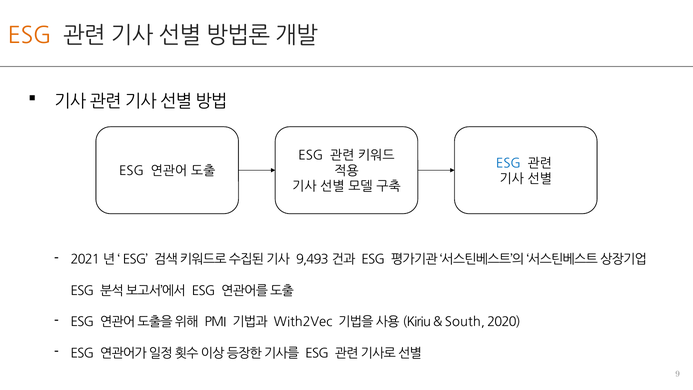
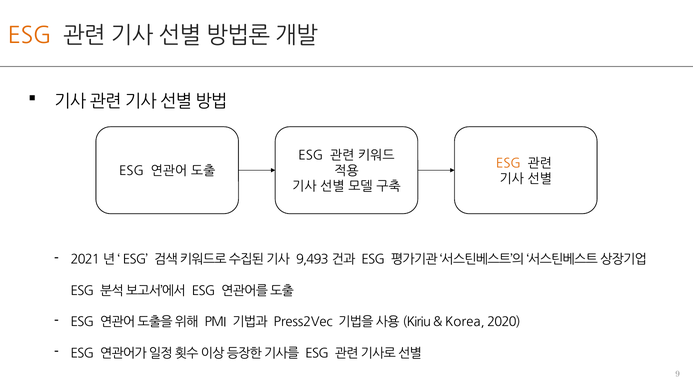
ESG colour: blue -> orange (508, 163)
With2Vec: With2Vec -> Press2Vec (303, 322)
South: South -> Korea (465, 322)
